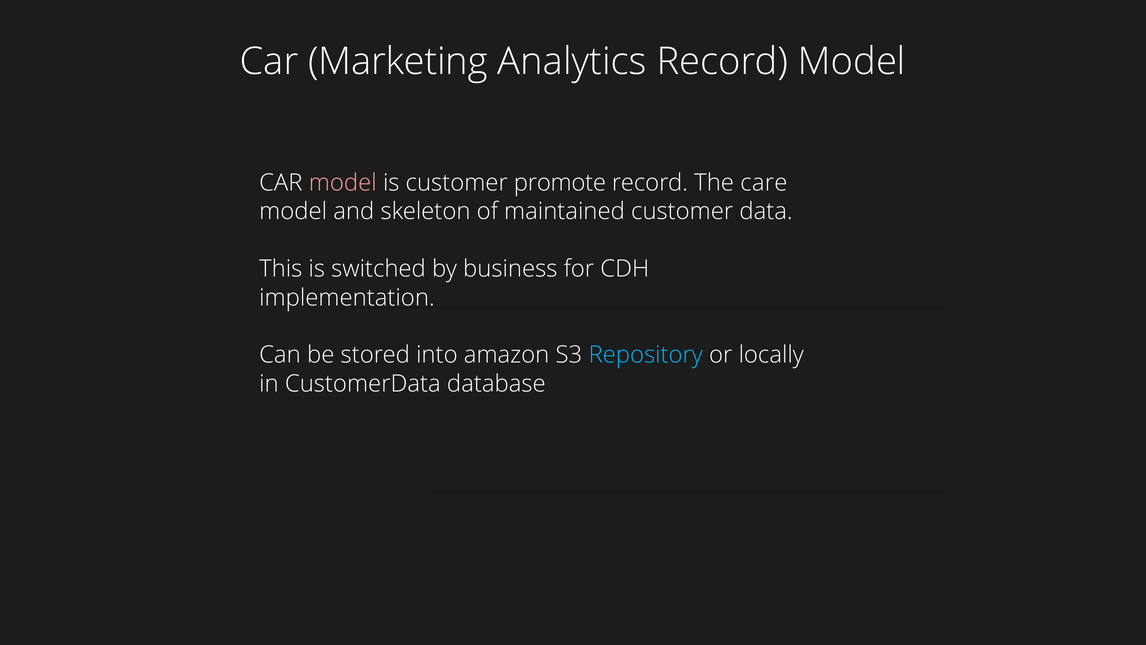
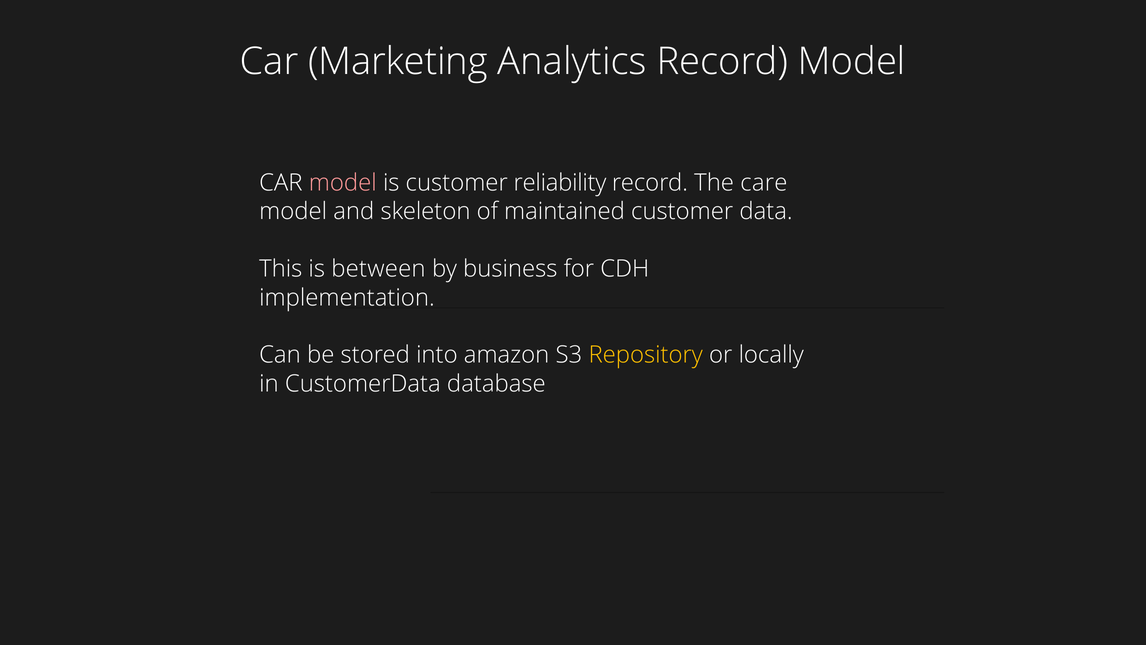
promote: promote -> reliability (560, 183)
switched: switched -> between (378, 269)
Repository colour: light blue -> yellow (646, 355)
